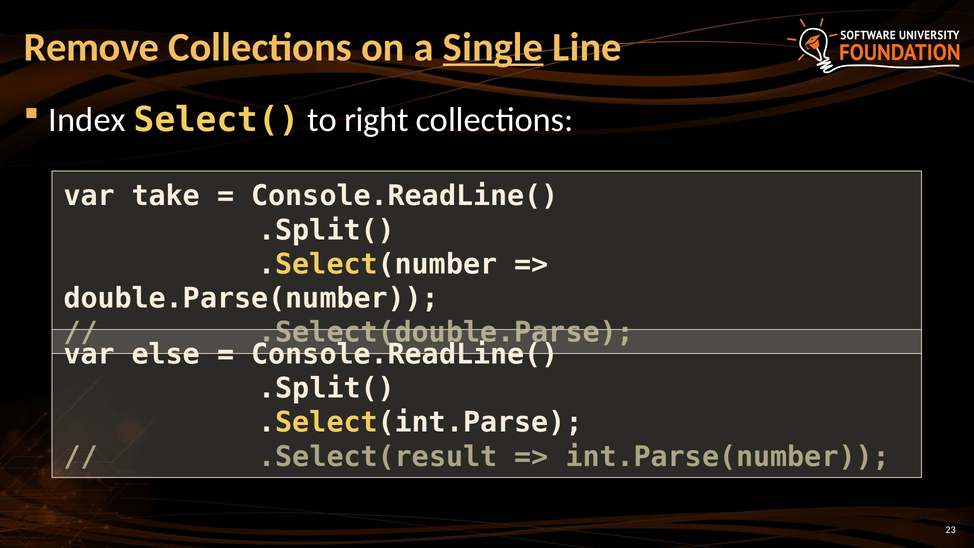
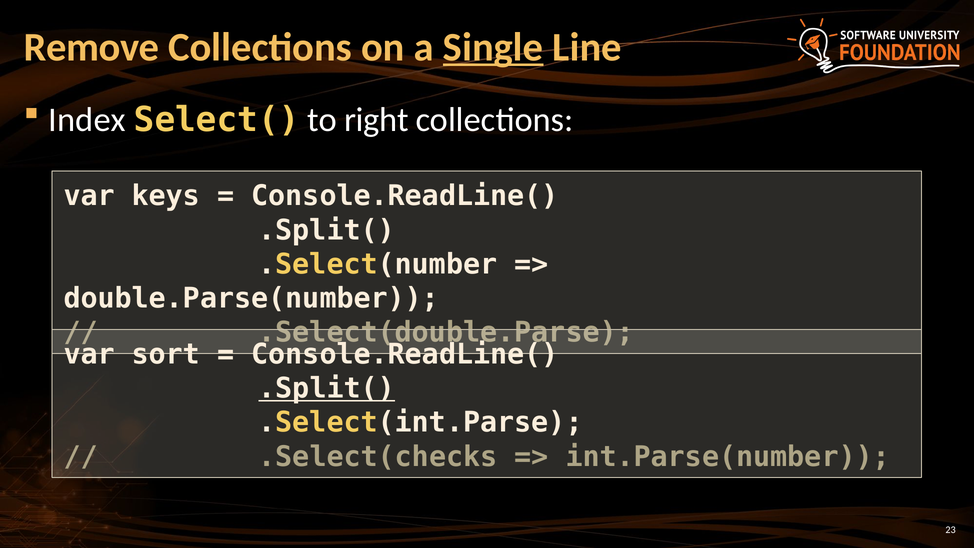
take: take -> keys (166, 196)
else: else -> sort (166, 354)
.Split( underline: none -> present (327, 388)
.Select(result: .Select(result -> .Select(checks (378, 457)
